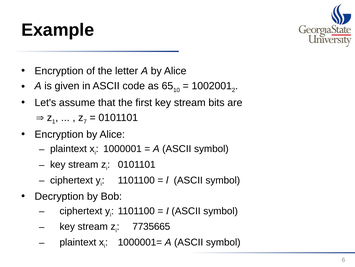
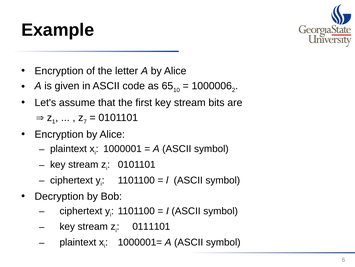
1002001: 1002001 -> 1000006 (212, 86)
7735665: 7735665 -> 0111101 (151, 226)
